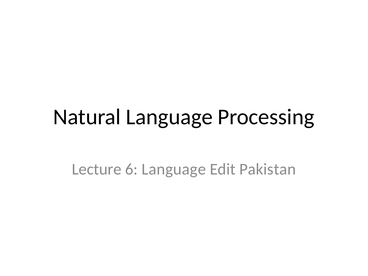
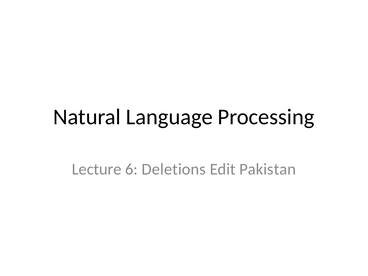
6 Language: Language -> Deletions (174, 169)
